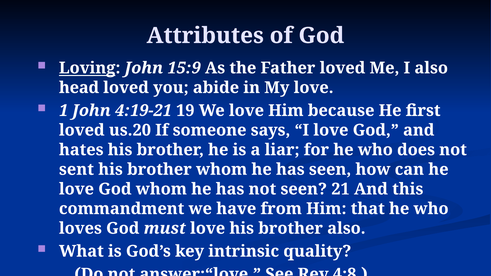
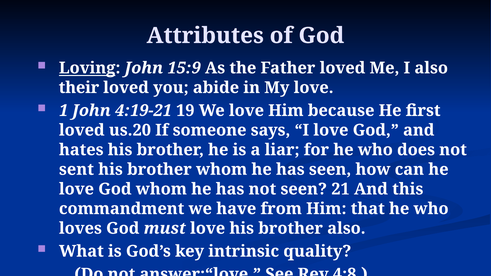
head: head -> their (79, 88)
